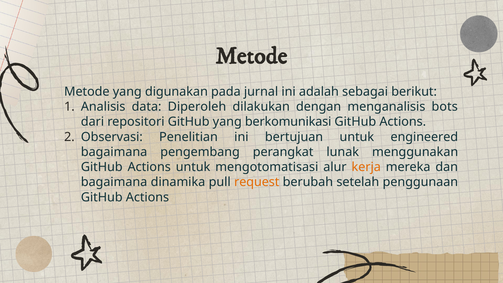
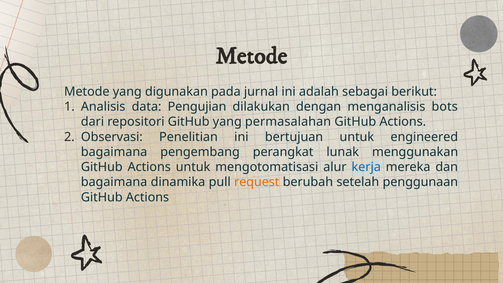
Diperoleh: Diperoleh -> Pengujian (197, 107)
berkomunikasi: berkomunikasi -> permasalahan (288, 122)
kerja colour: orange -> blue (366, 167)
